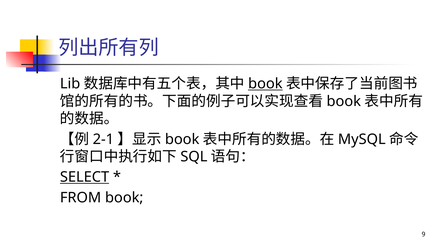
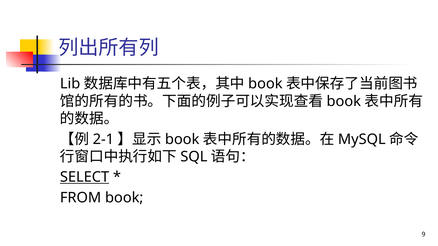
book underline: present -> none (265, 84)
